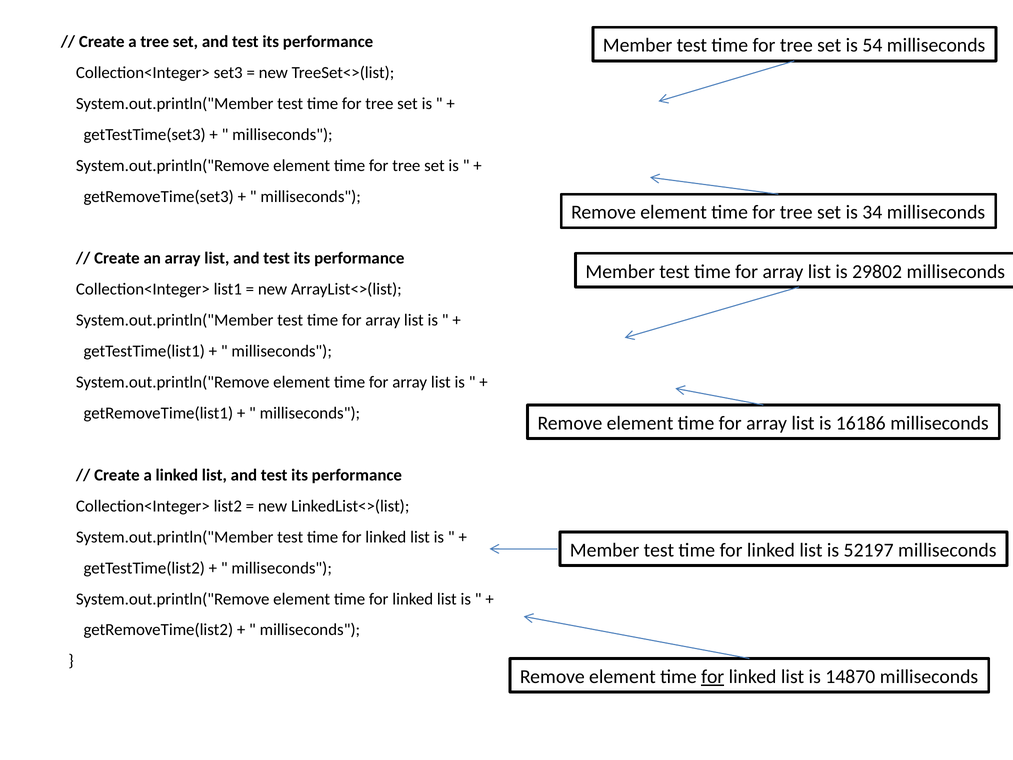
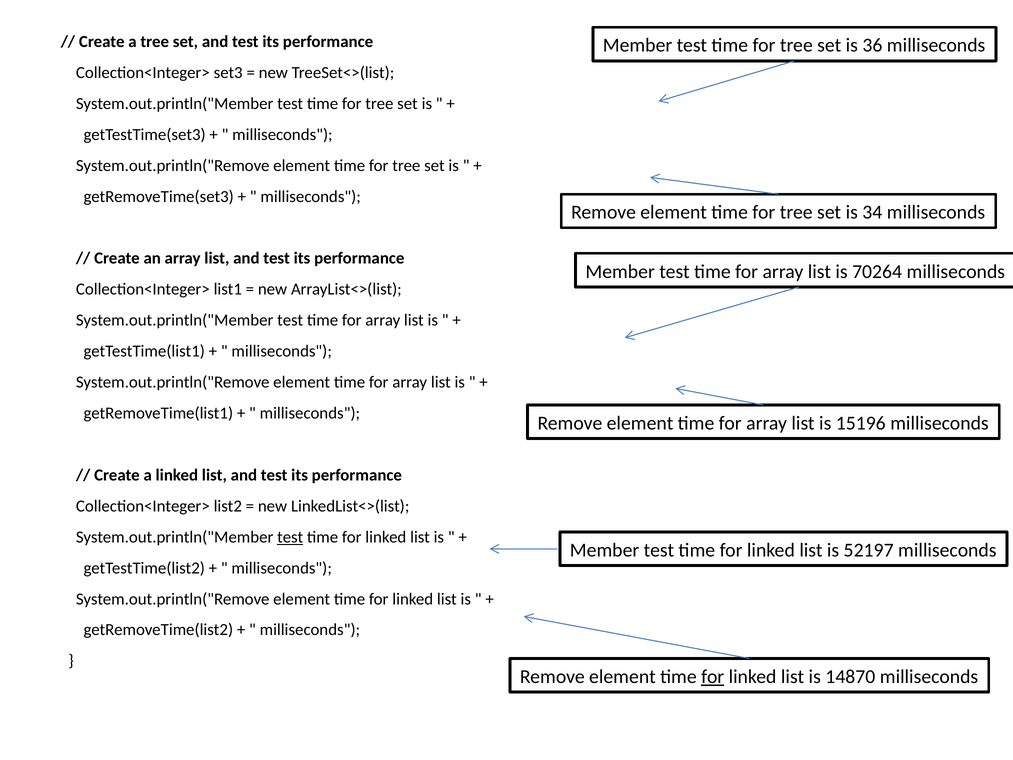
54: 54 -> 36 (872, 45)
29802: 29802 -> 70264 (877, 271)
16186: 16186 -> 15196 (861, 423)
test underline: none -> present (290, 537)
